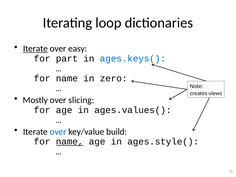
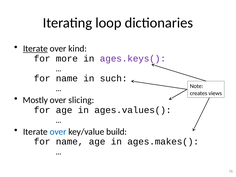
easy: easy -> kind (78, 49)
part: part -> more (67, 59)
ages.keys( colour: blue -> purple (133, 59)
zero: zero -> such (114, 78)
name underline: present -> none (70, 142)
ages.style(: ages.style( -> ages.makes( (163, 142)
